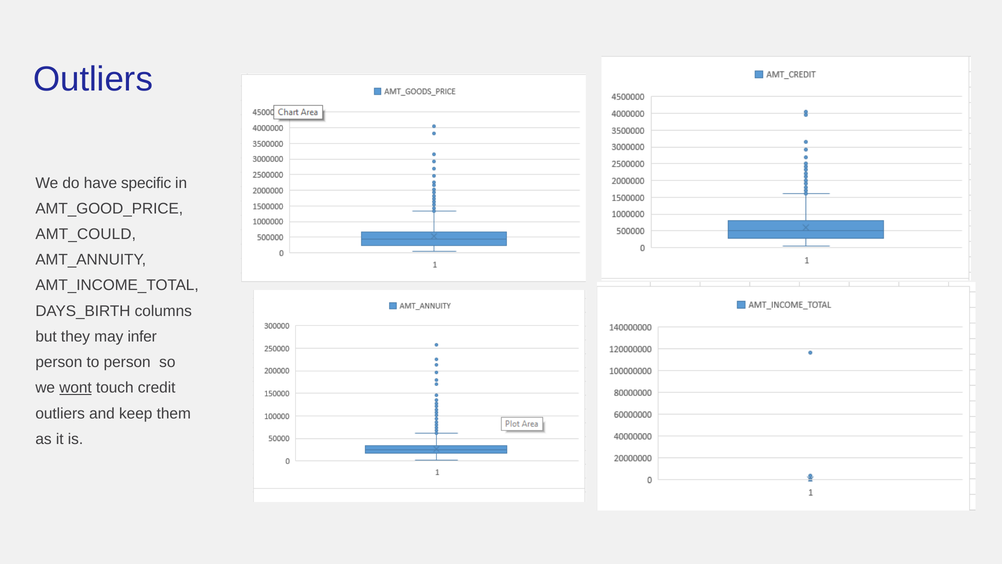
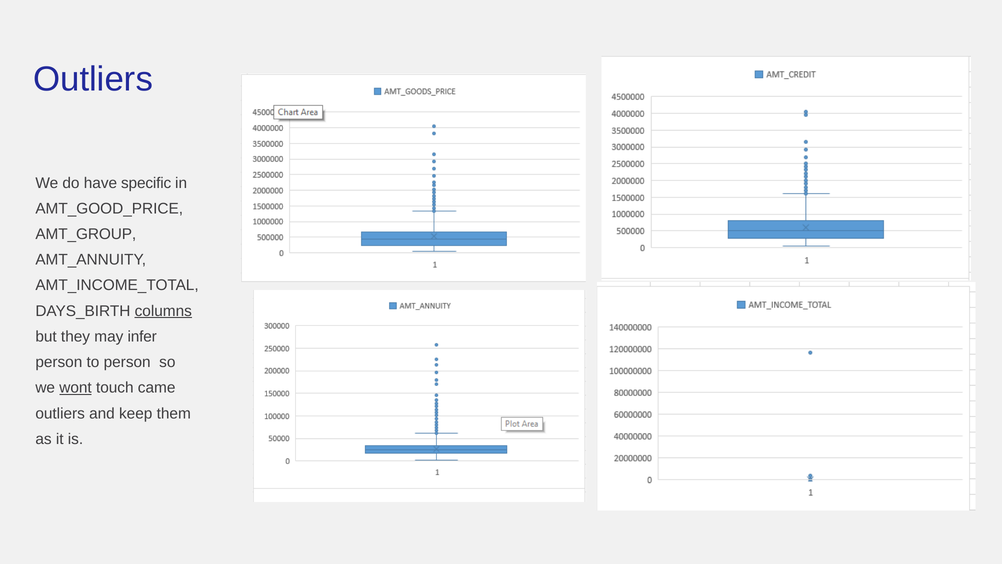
AMT_COULD: AMT_COULD -> AMT_GROUP (86, 234)
columns underline: none -> present (163, 311)
credit: credit -> came (157, 388)
